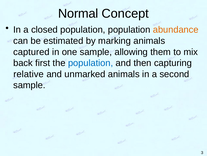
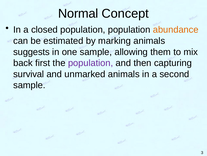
captured: captured -> suggests (31, 52)
population colour: blue -> purple (91, 63)
relative: relative -> survival (29, 74)
